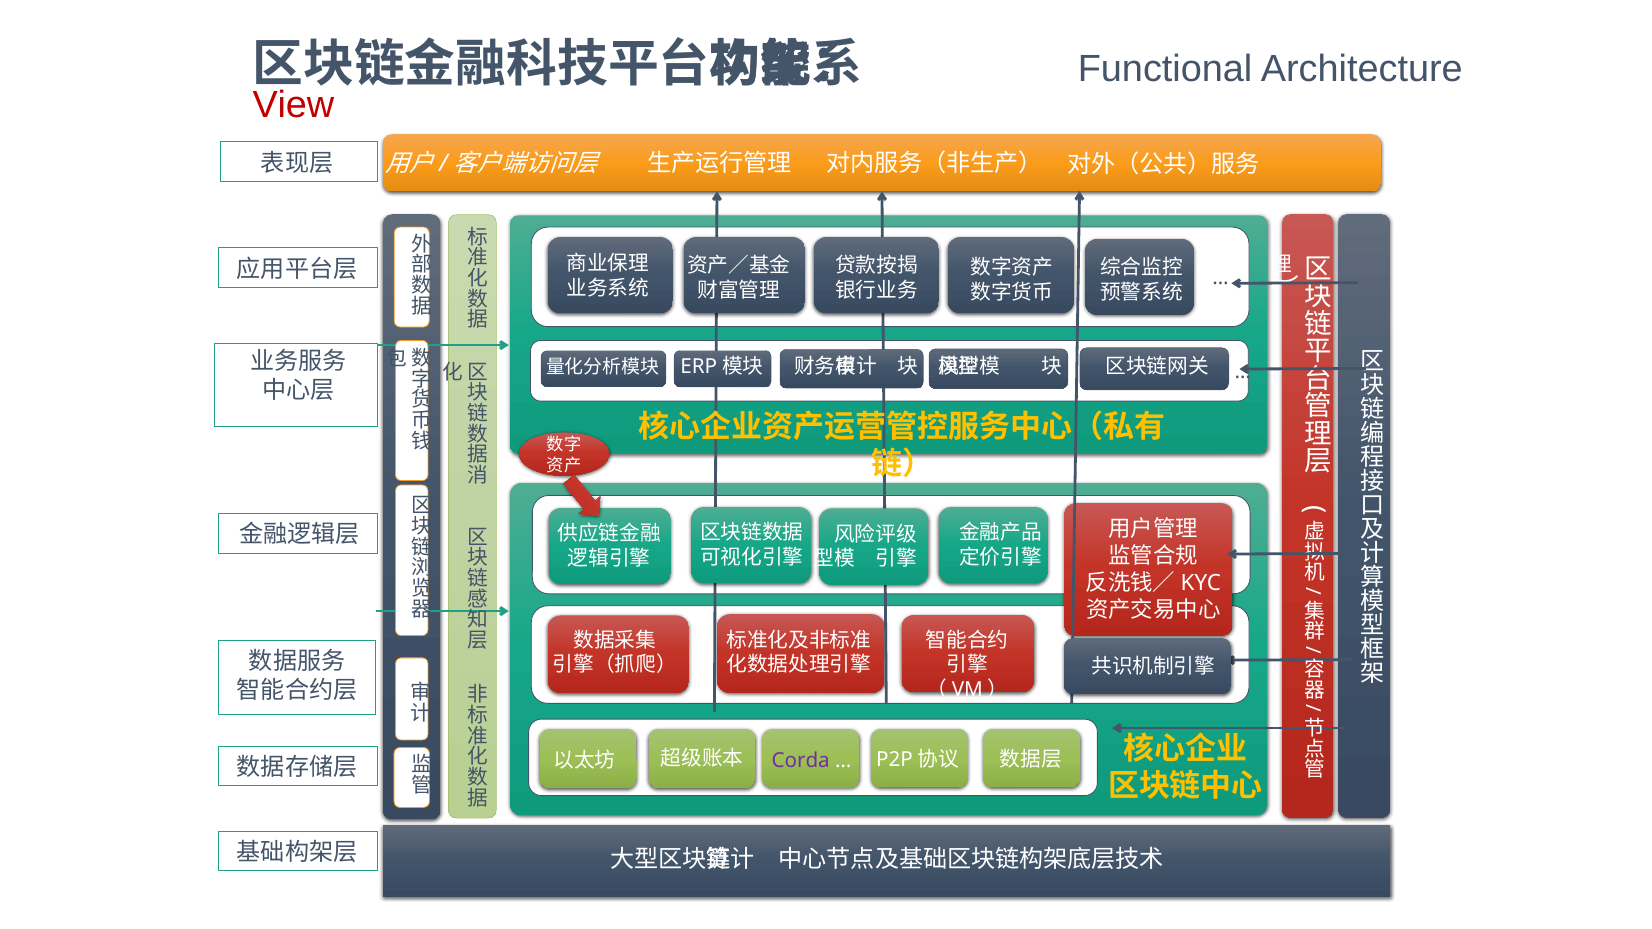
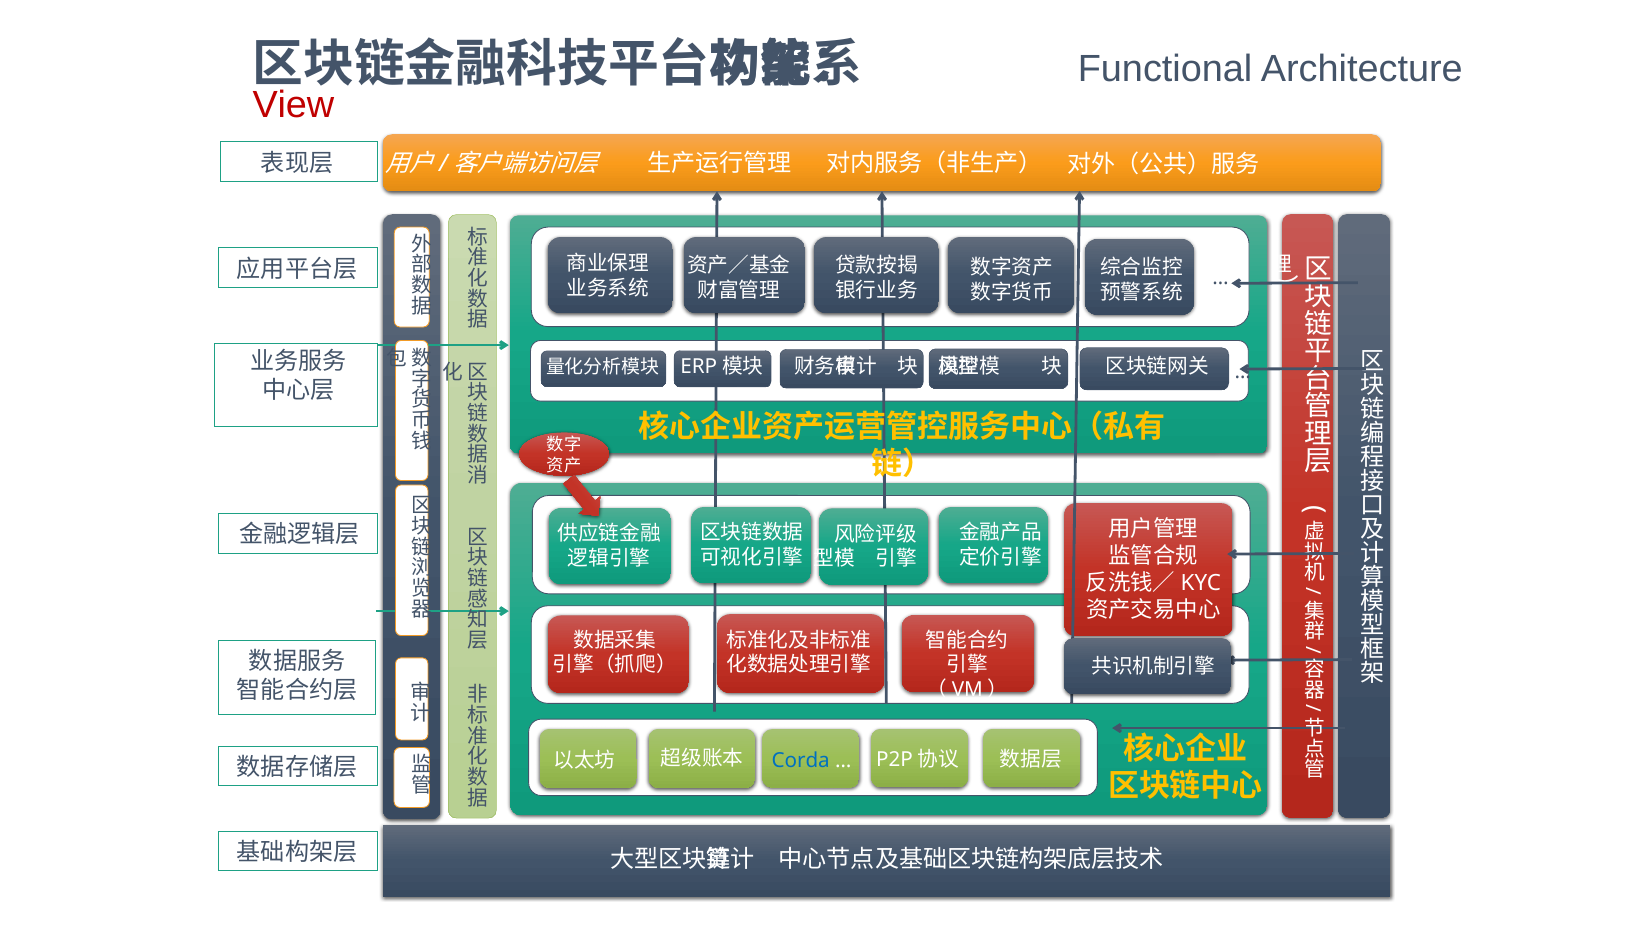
Corda colour: purple -> blue (801, 762)
